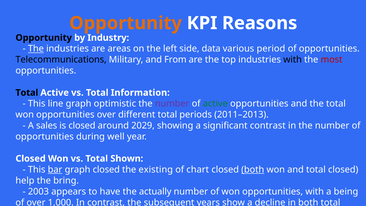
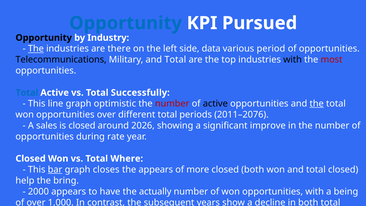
Opportunity colour: orange -> blue (126, 23)
Reasons: Reasons -> Pursued (260, 23)
areas: areas -> there (119, 49)
Military and From: From -> Total (175, 60)
Total colour: black -> blue (27, 93)
Information: Information -> Successfully (140, 93)
number colour: purple -> red (172, 104)
active colour: green -> black (215, 104)
the underline: none -> present (317, 104)
2011–2013: 2011–2013 -> 2011–2076 (241, 115)
2029: 2029 -> 2026 (143, 126)
significant contrast: contrast -> improve (268, 126)
well: well -> rate (116, 137)
Shown: Shown -> Where (127, 158)
graph closed: closed -> closes (106, 169)
the existing: existing -> appears (156, 169)
chart: chart -> more (198, 169)
both underline: present -> none (253, 169)
2003: 2003 -> 2000 (38, 191)
